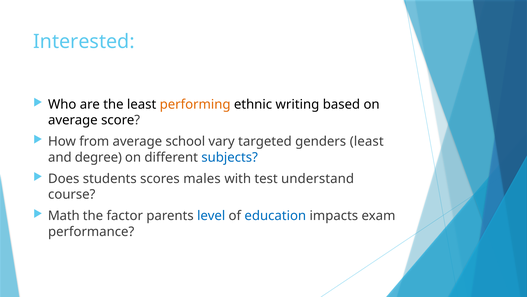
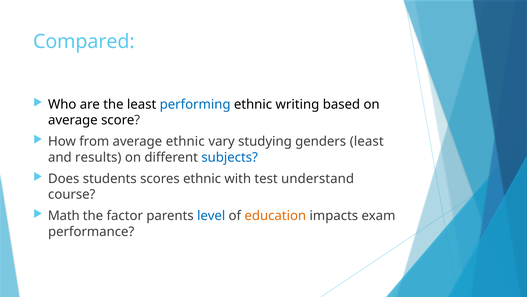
Interested: Interested -> Compared (84, 42)
performing colour: orange -> blue (195, 104)
average school: school -> ethnic (185, 141)
targeted: targeted -> studying (265, 141)
degree: degree -> results (98, 157)
scores males: males -> ethnic (202, 178)
education colour: blue -> orange (275, 216)
